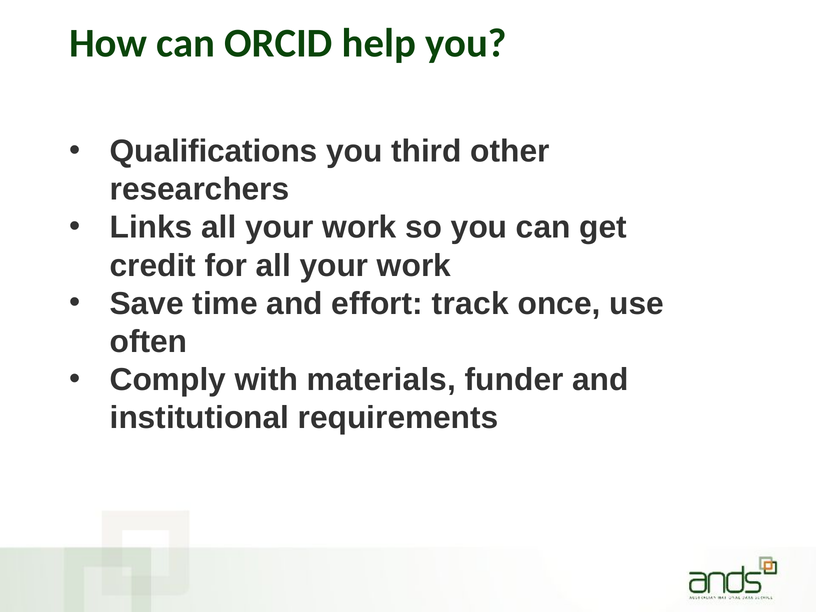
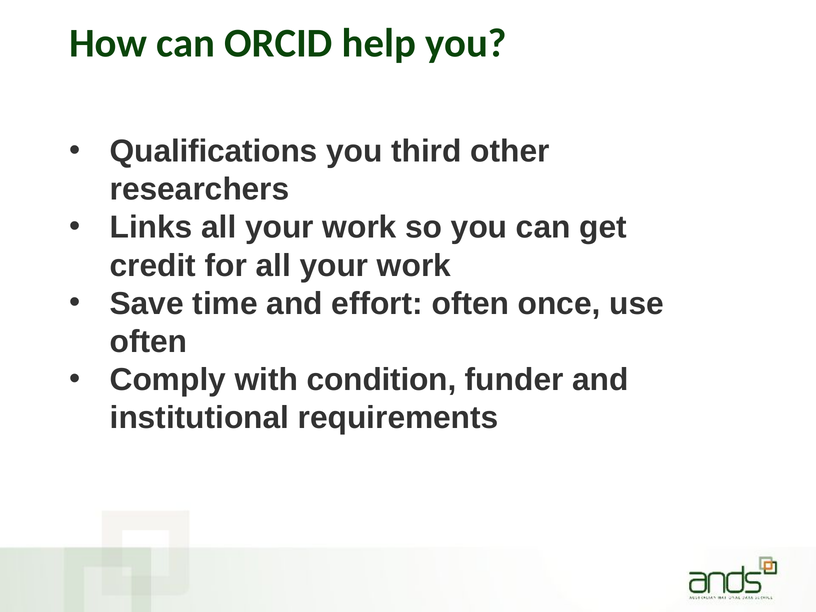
effort track: track -> often (470, 304)
materials: materials -> condition (382, 380)
